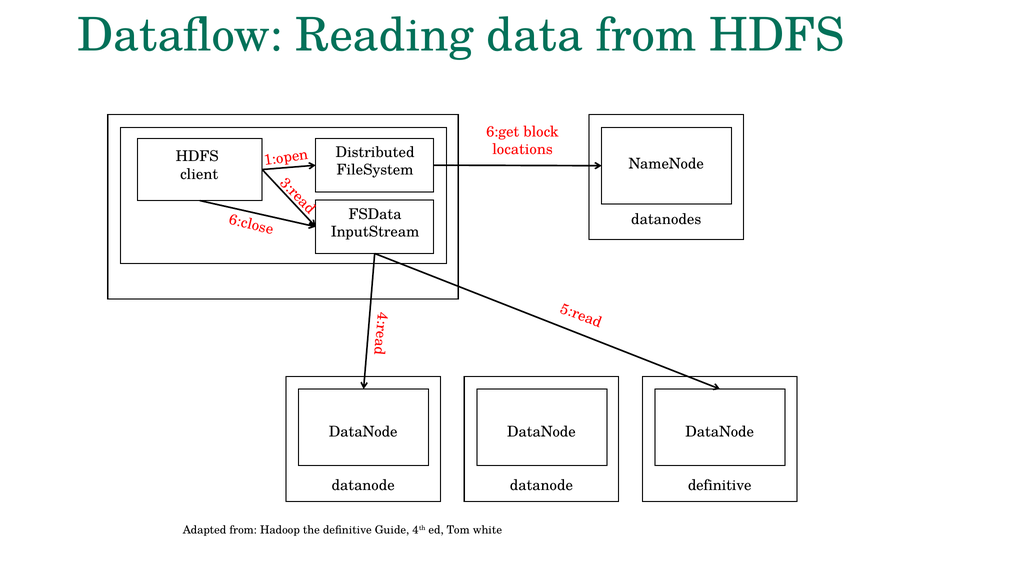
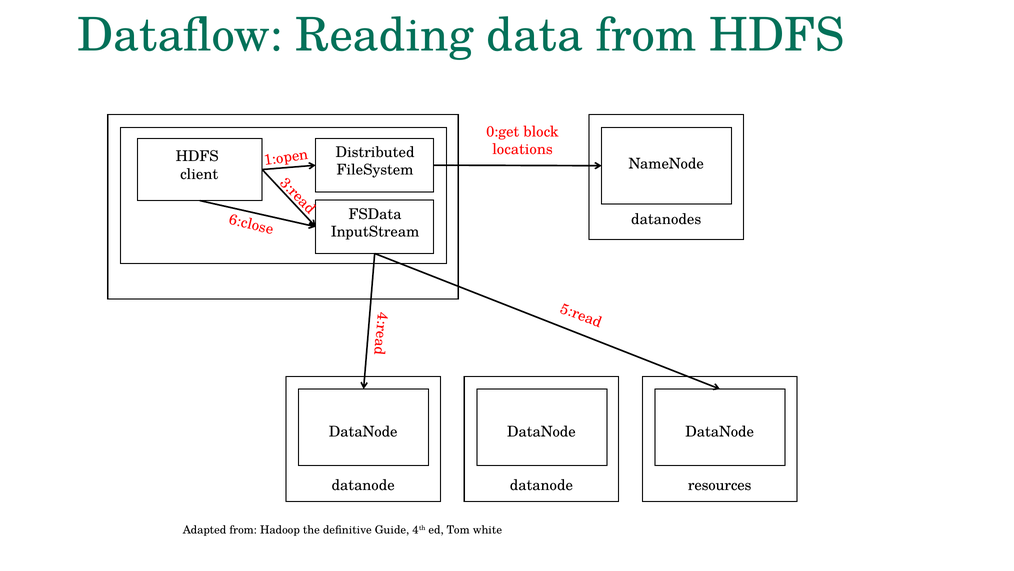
6:get: 6:get -> 0:get (503, 132)
datanode definitive: definitive -> resources (720, 485)
